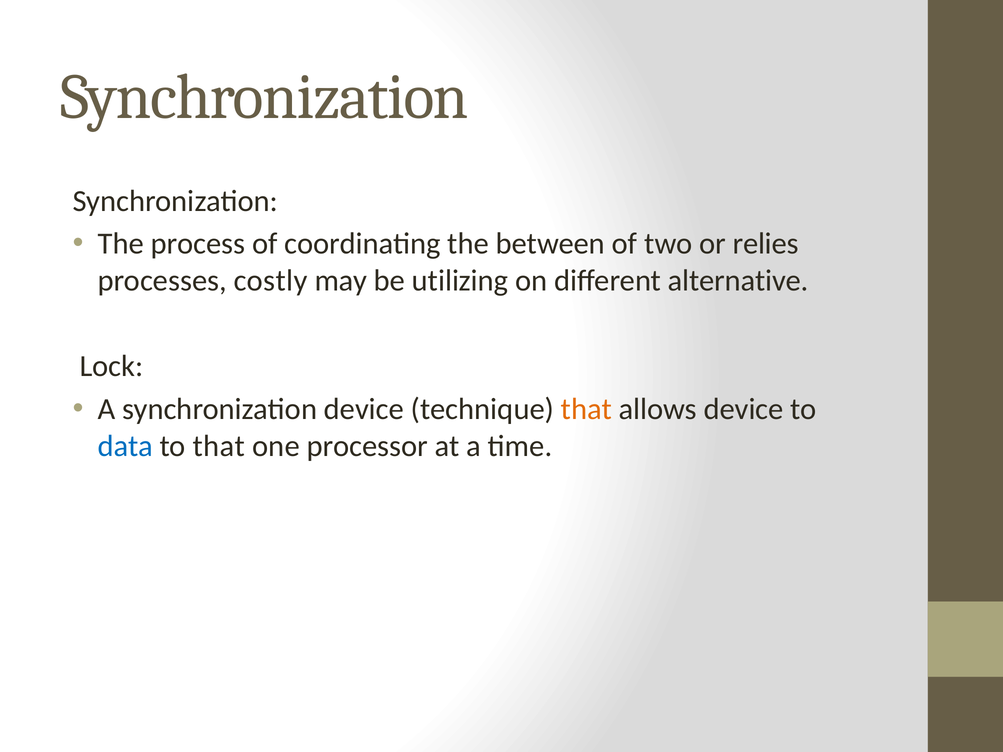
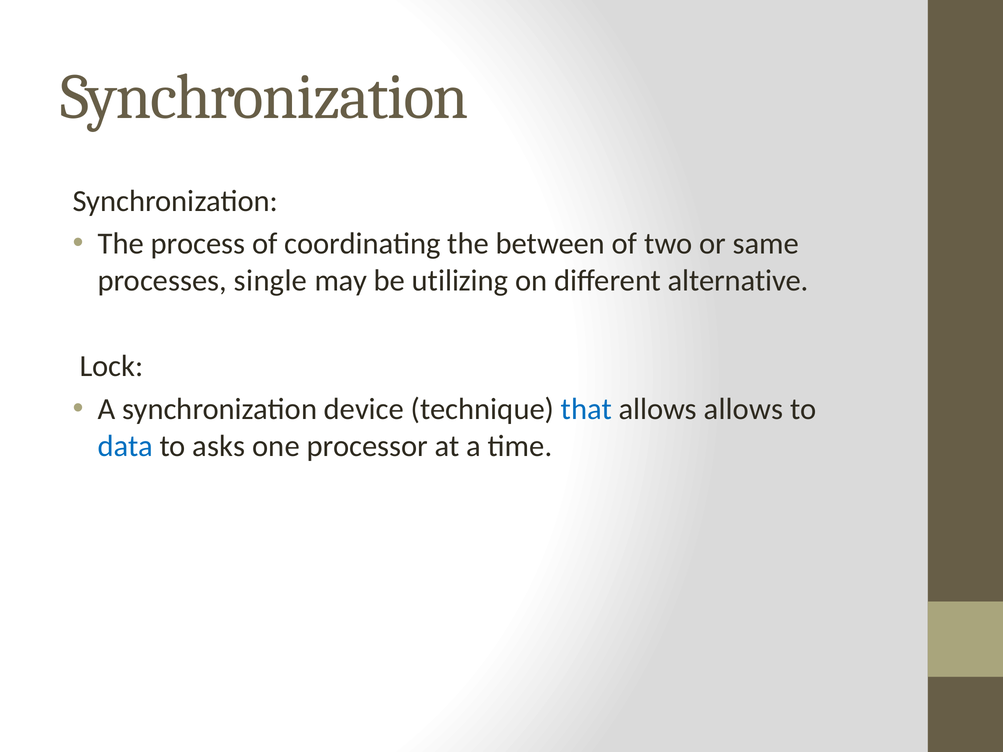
relies: relies -> same (766, 244)
costly: costly -> single (271, 281)
that colour: orange -> blue (586, 409)
allows device: device -> allows (743, 409)
to that: that -> asks (219, 446)
